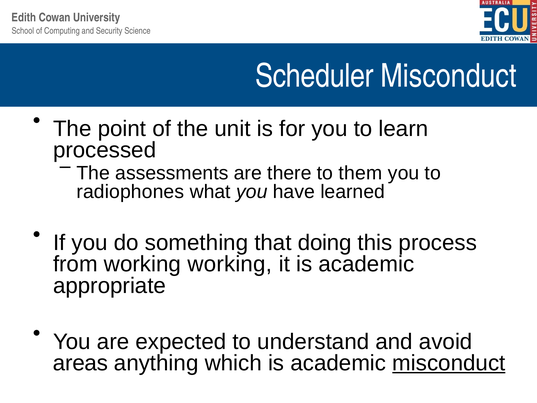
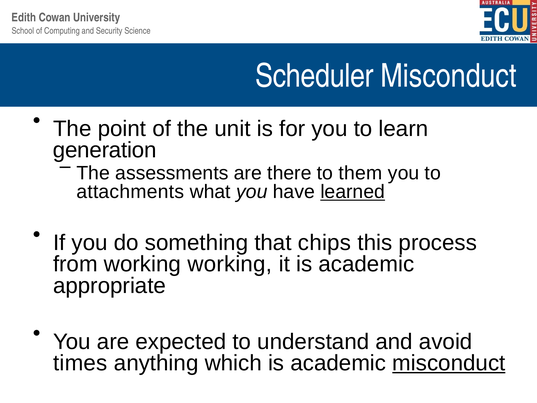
processed: processed -> generation (105, 150)
radiophones: radiophones -> attachments (130, 192)
learned underline: none -> present (353, 192)
doing: doing -> chips (324, 243)
areas: areas -> times (80, 363)
